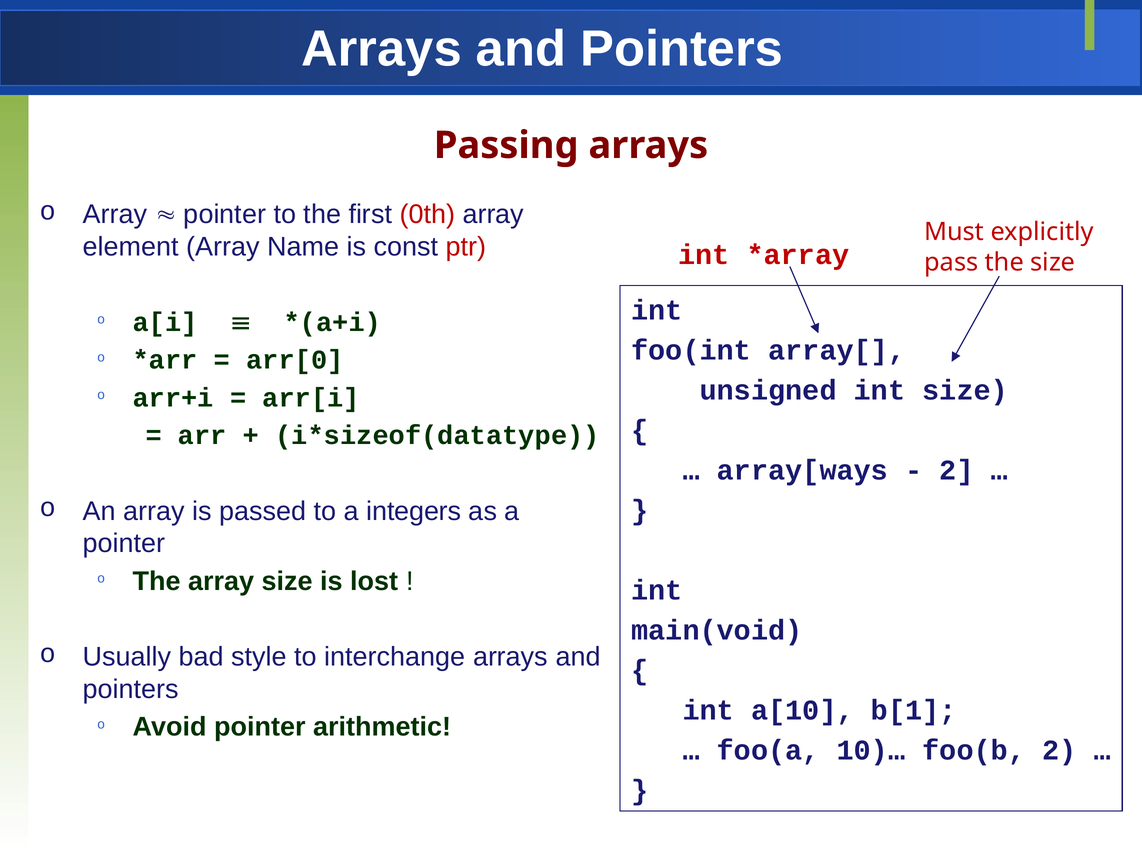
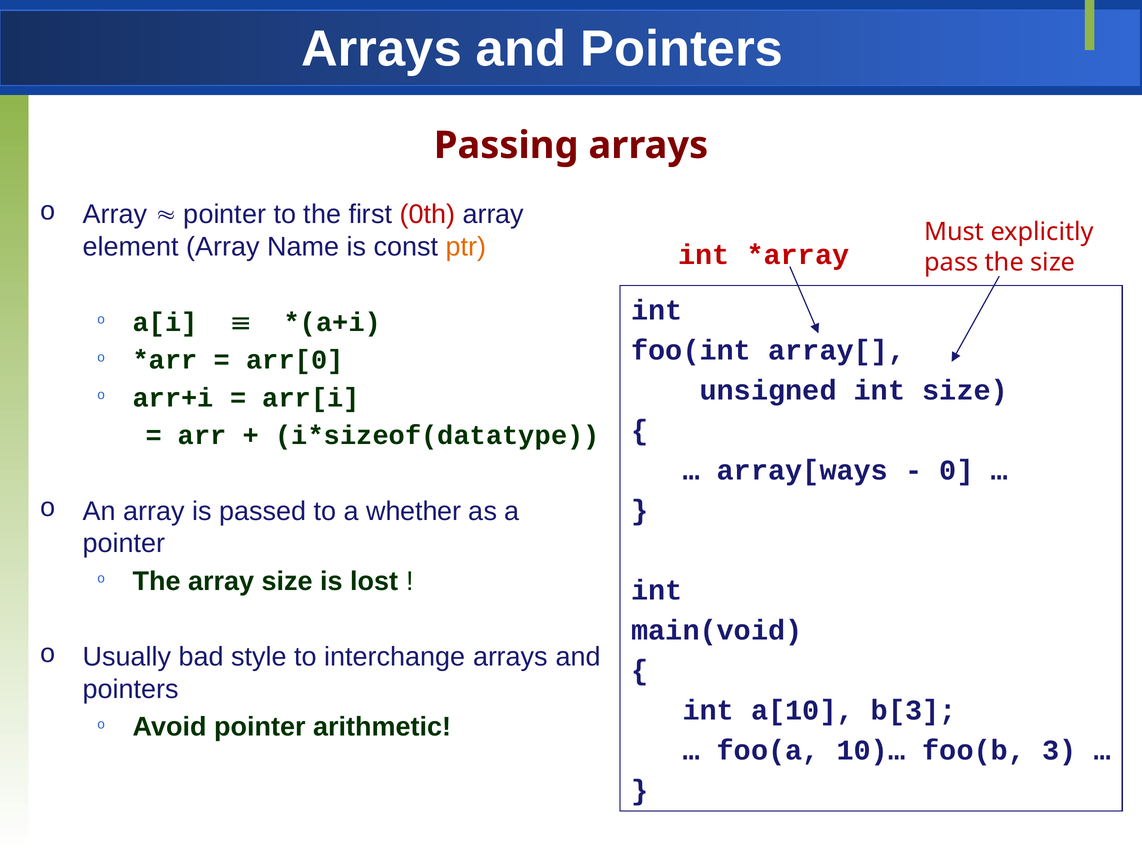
ptr colour: red -> orange (466, 246)
2: 2 -> 0 (957, 470)
integers: integers -> whether (414, 511)
b[1: b[1 -> b[3 (914, 710)
foo(b 2: 2 -> 3 (1059, 750)
